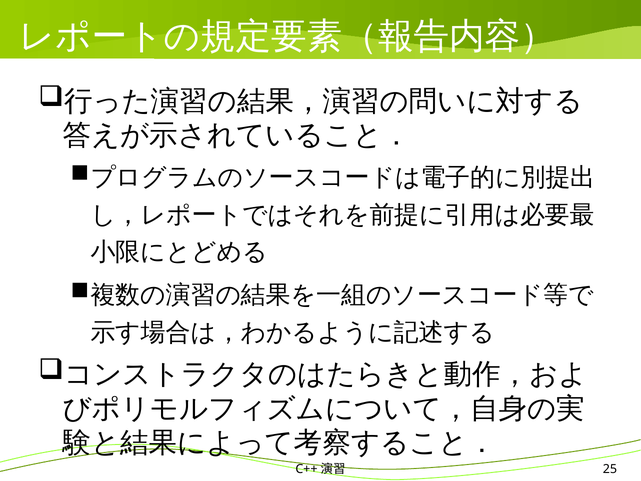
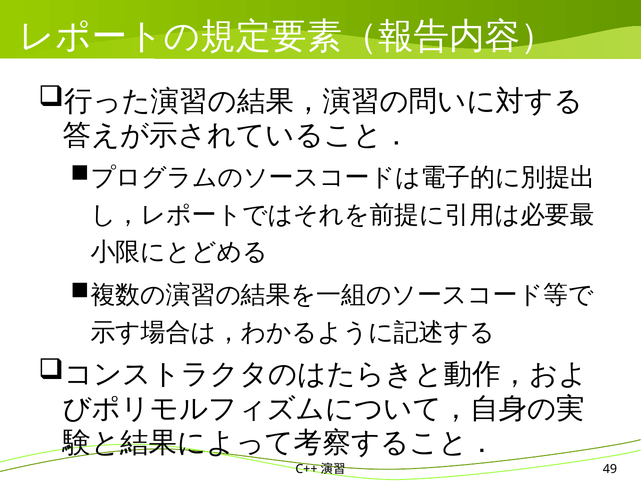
25: 25 -> 49 (610, 469)
